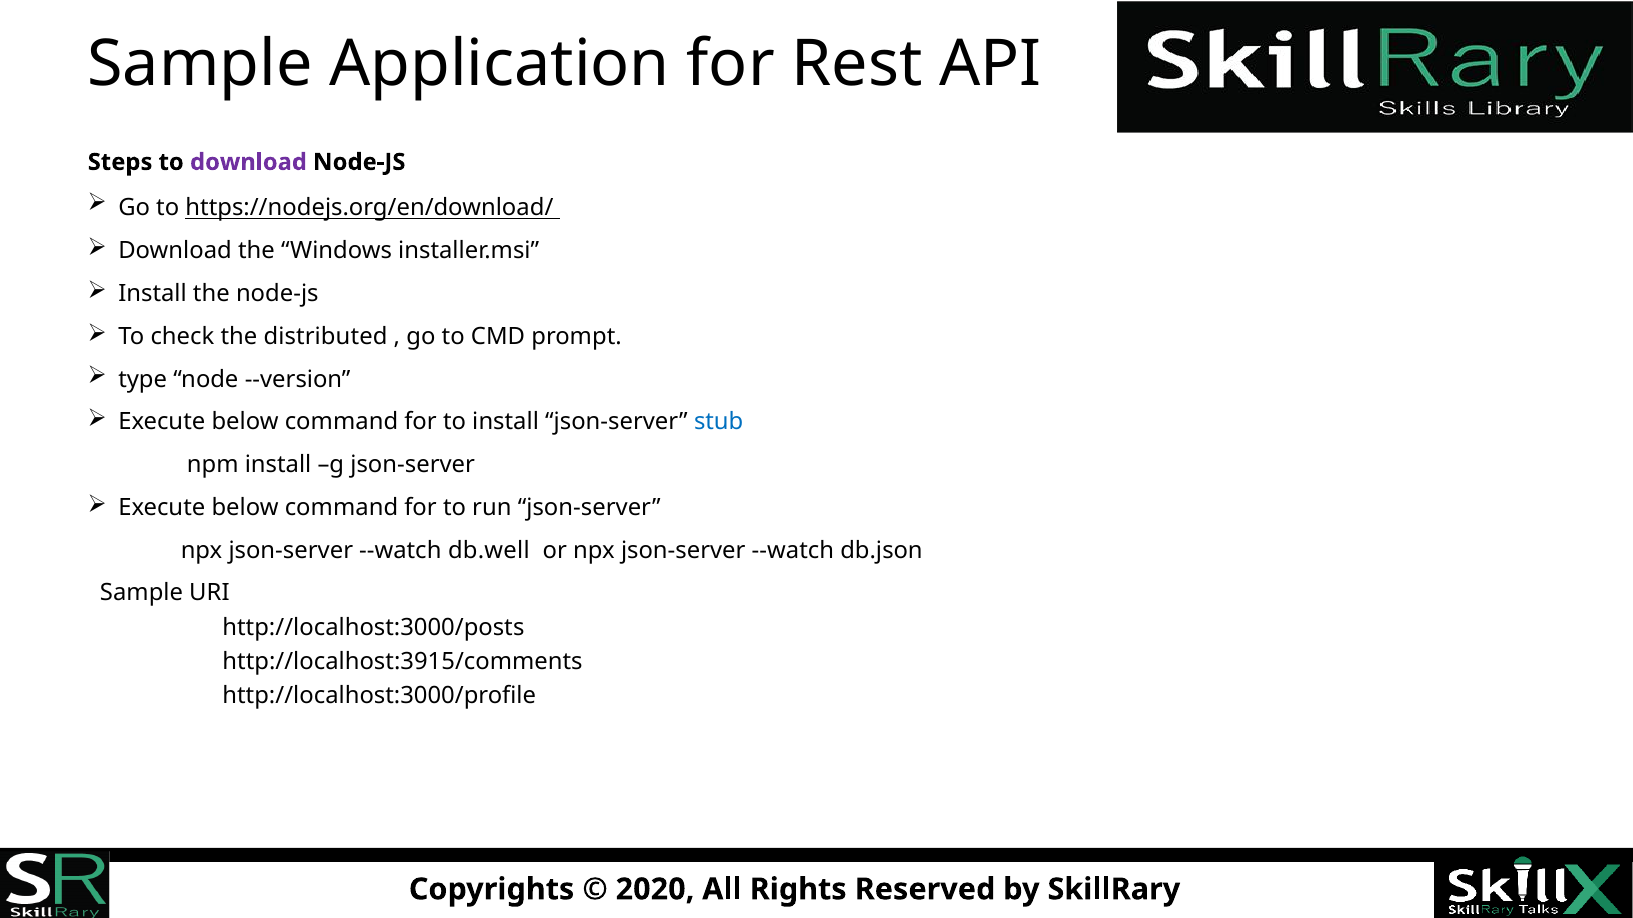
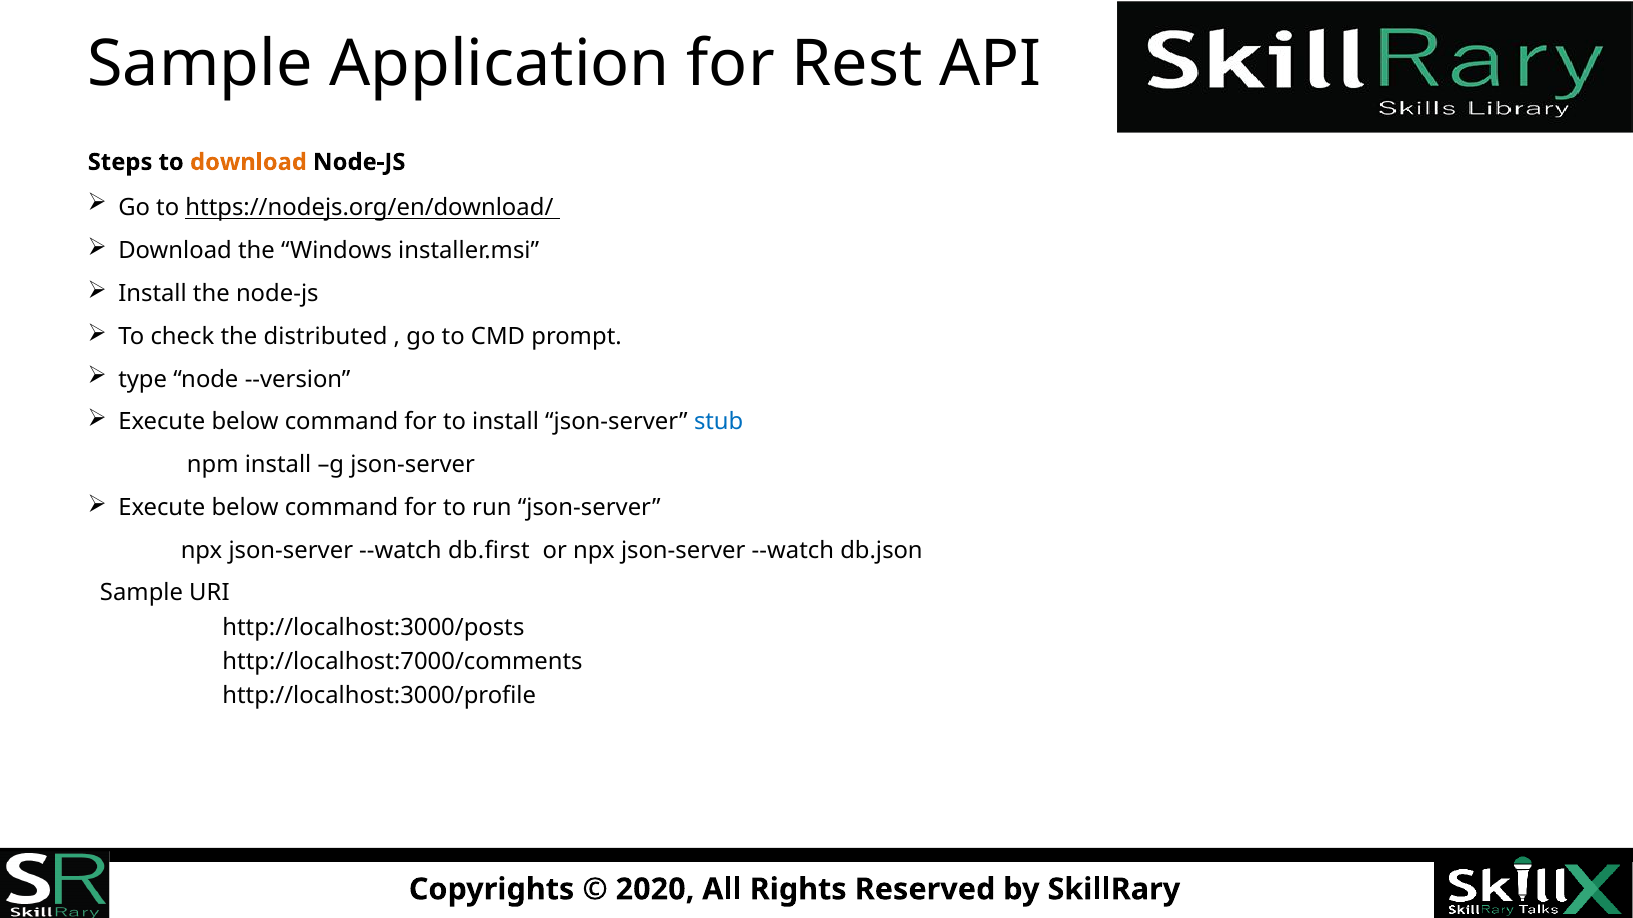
download colour: purple -> orange (248, 162)
db.well: db.well -> db.first (489, 551)
http://localhost:3915/comments: http://localhost:3915/comments -> http://localhost:7000/comments (403, 662)
